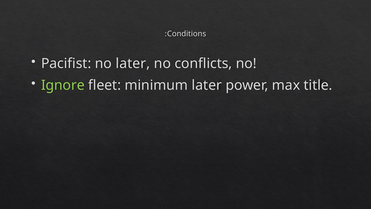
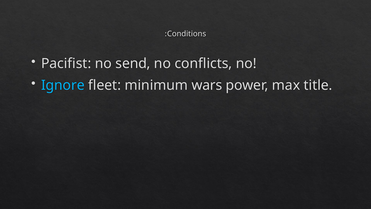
no later: later -> send (133, 63)
Ignore colour: light green -> light blue (63, 85)
minimum later: later -> wars (207, 85)
